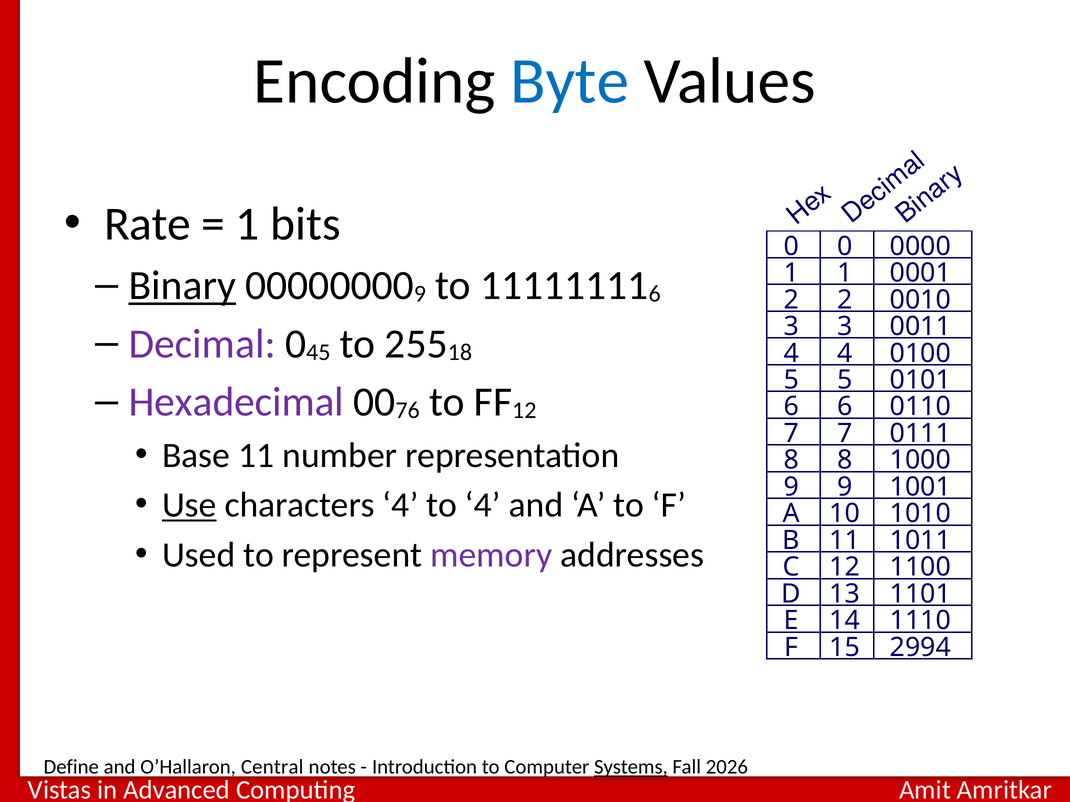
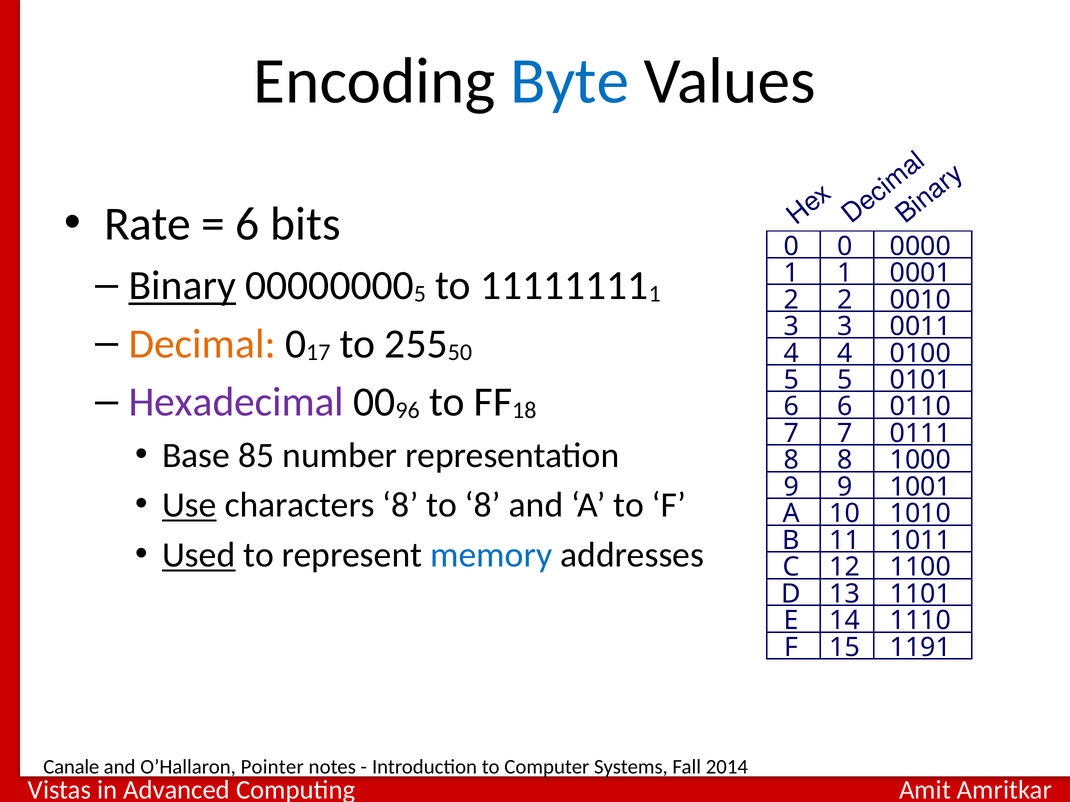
1: 1 -> 6 (248, 224)
9: 9 -> 5 (420, 294)
6: 6 -> 1 (655, 294)
Decimal colour: purple -> orange (202, 344)
45: 45 -> 17 (318, 352)
18: 18 -> 50 (460, 352)
76: 76 -> 96 (408, 411)
12: 12 -> 18 (524, 411)
Base 11: 11 -> 85 (256, 456)
characters 4: 4 -> 8 (400, 505)
to 4: 4 -> 8 (483, 505)
Used underline: none -> present (199, 555)
memory colour: purple -> blue (491, 555)
2994: 2994 -> 1191 (920, 648)
Define: Define -> Canale (71, 767)
Central: Central -> Pointer (272, 767)
Systems underline: present -> none (631, 767)
2026: 2026 -> 2014 (727, 767)
